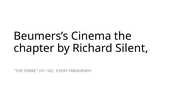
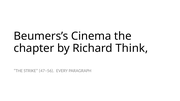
Silent: Silent -> Think (132, 48)
